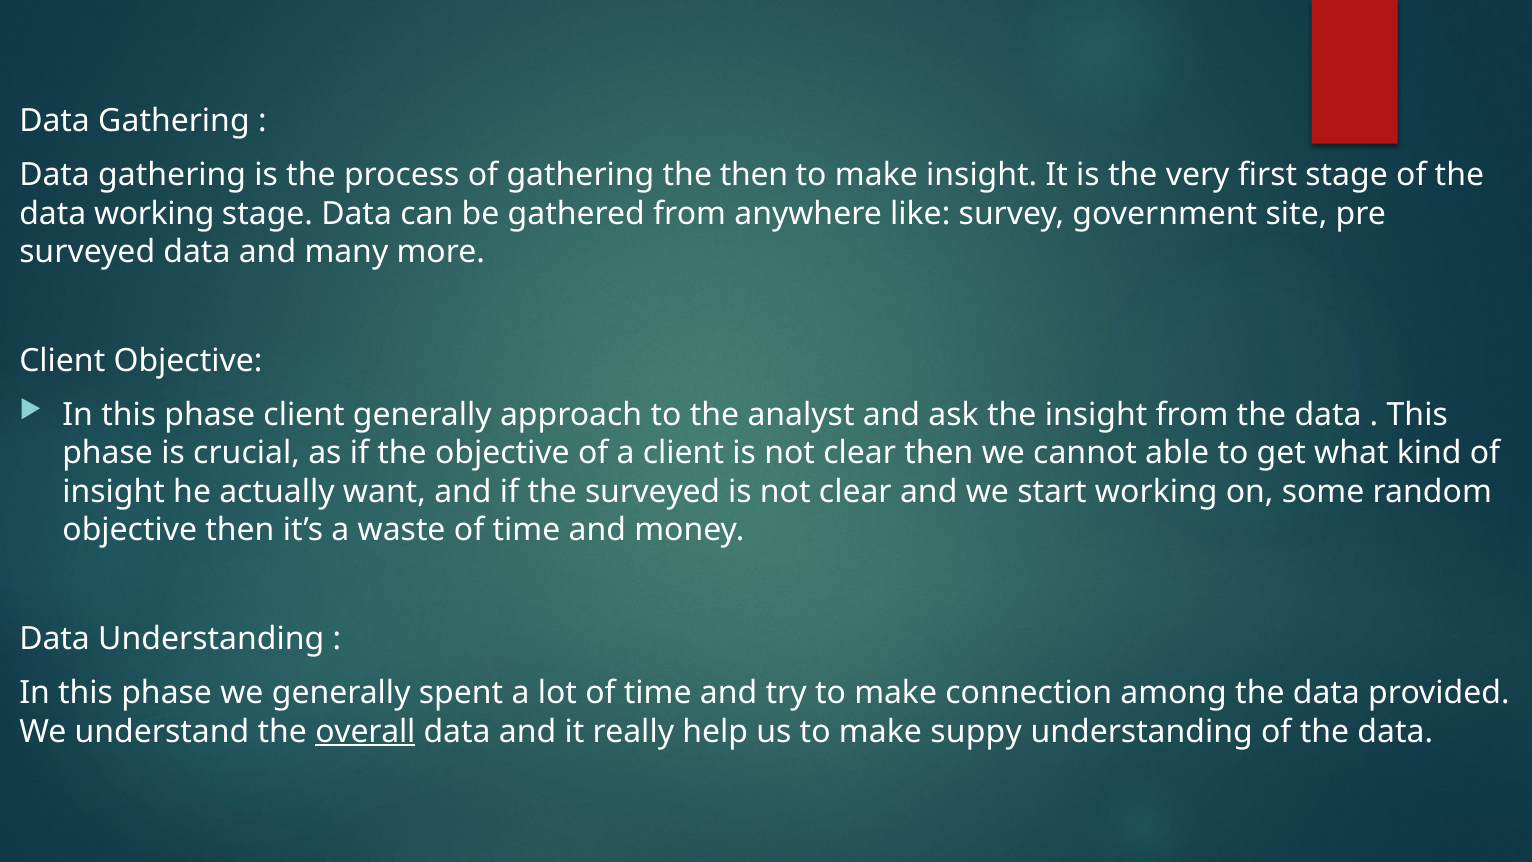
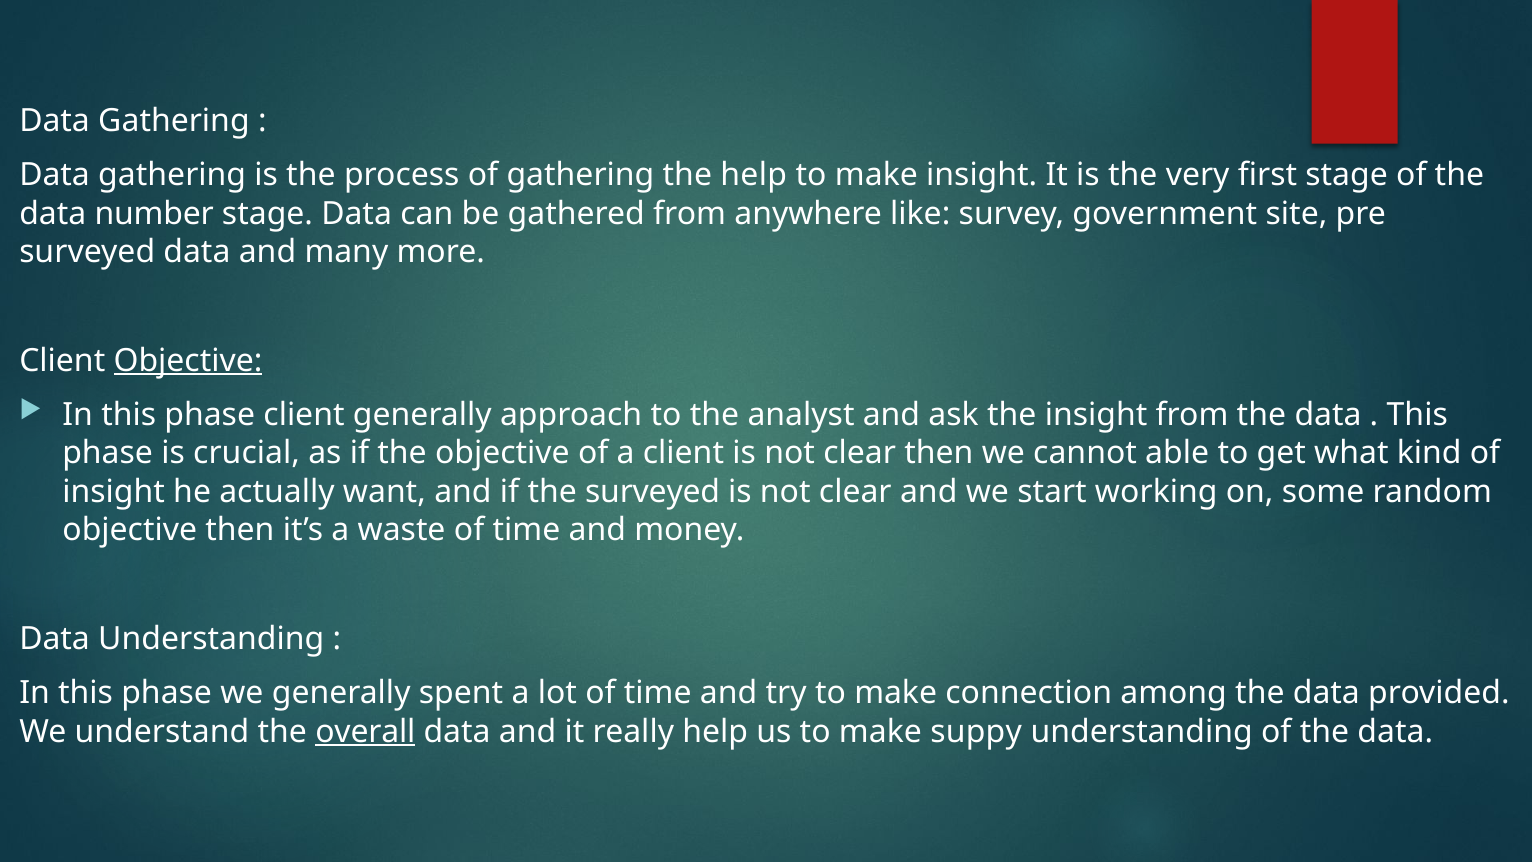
the then: then -> help (754, 175)
data working: working -> number (154, 214)
Objective underline: none -> present (188, 361)
